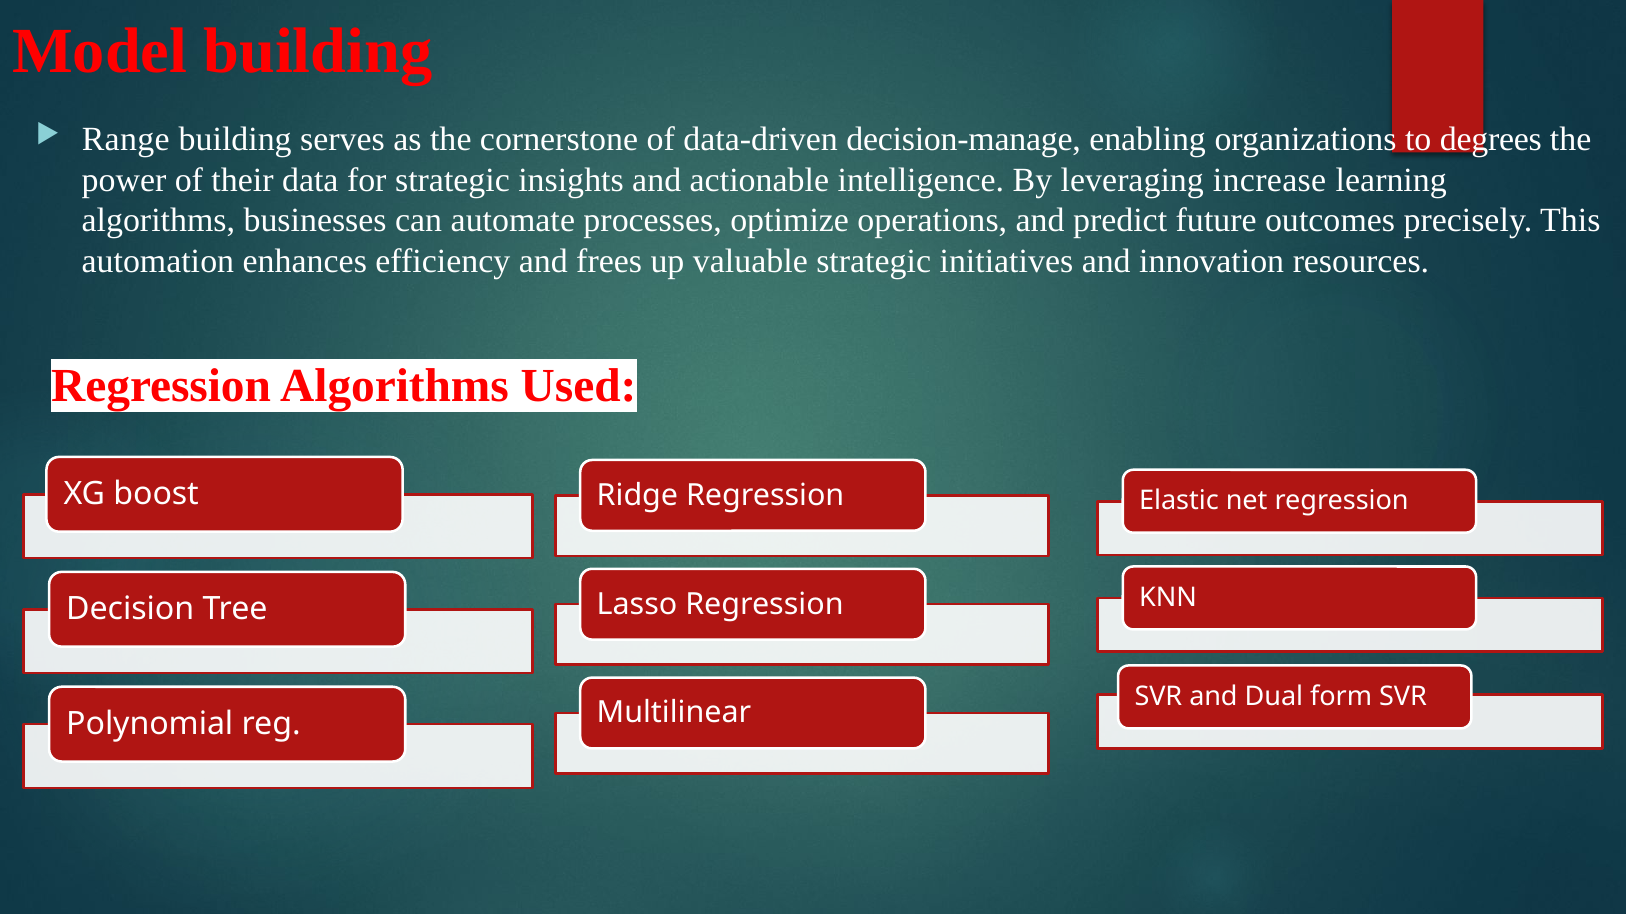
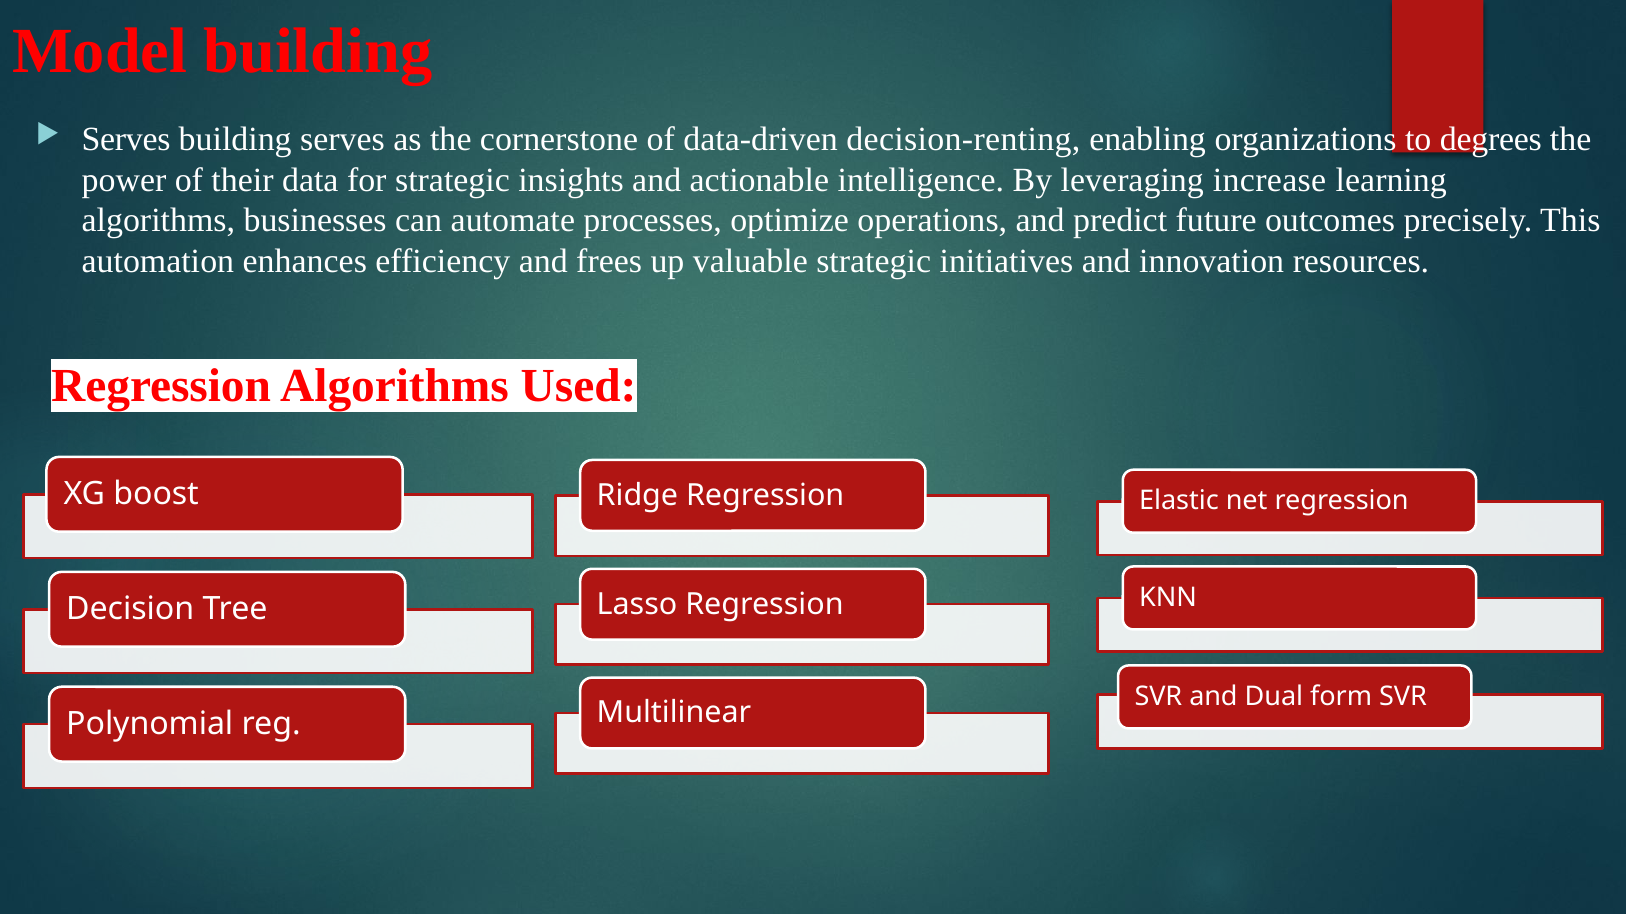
Range: Range -> Serves (126, 139)
decision-manage: decision-manage -> decision-renting (963, 139)
